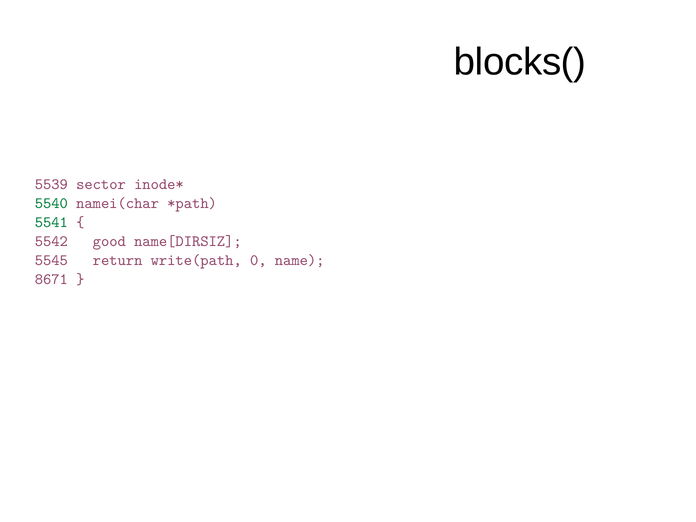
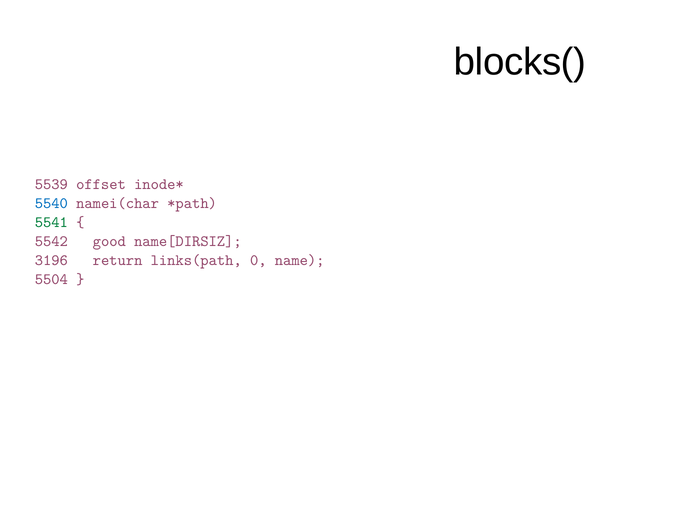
sector: sector -> offset (101, 184)
5540 colour: green -> blue (51, 203)
5545: 5545 -> 3196 (51, 260)
write(path: write(path -> links(path (196, 260)
8671: 8671 -> 5504 (51, 279)
